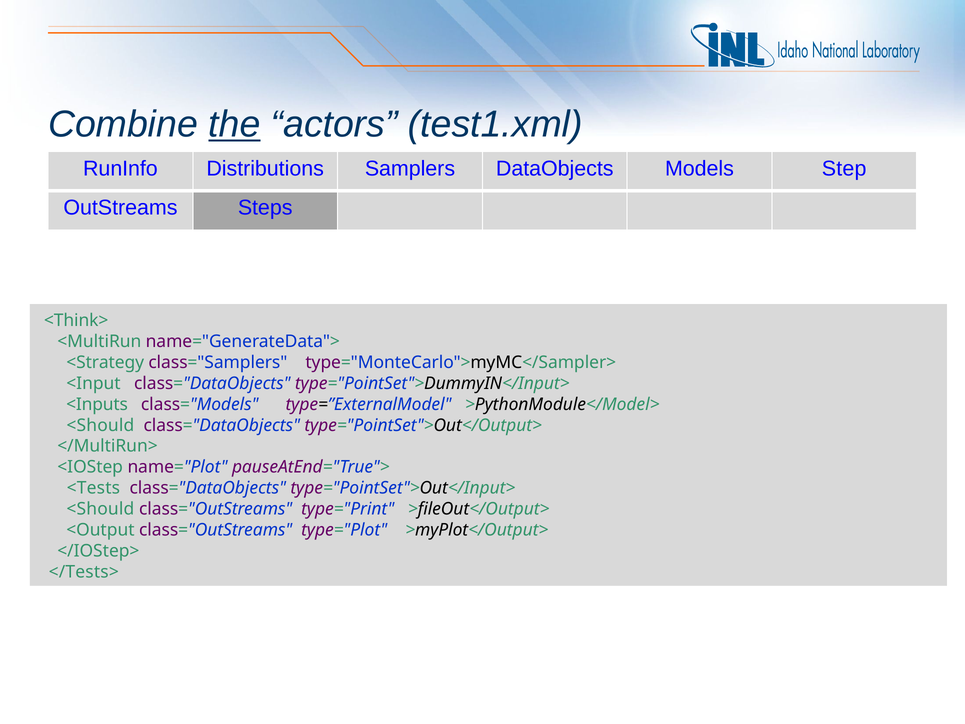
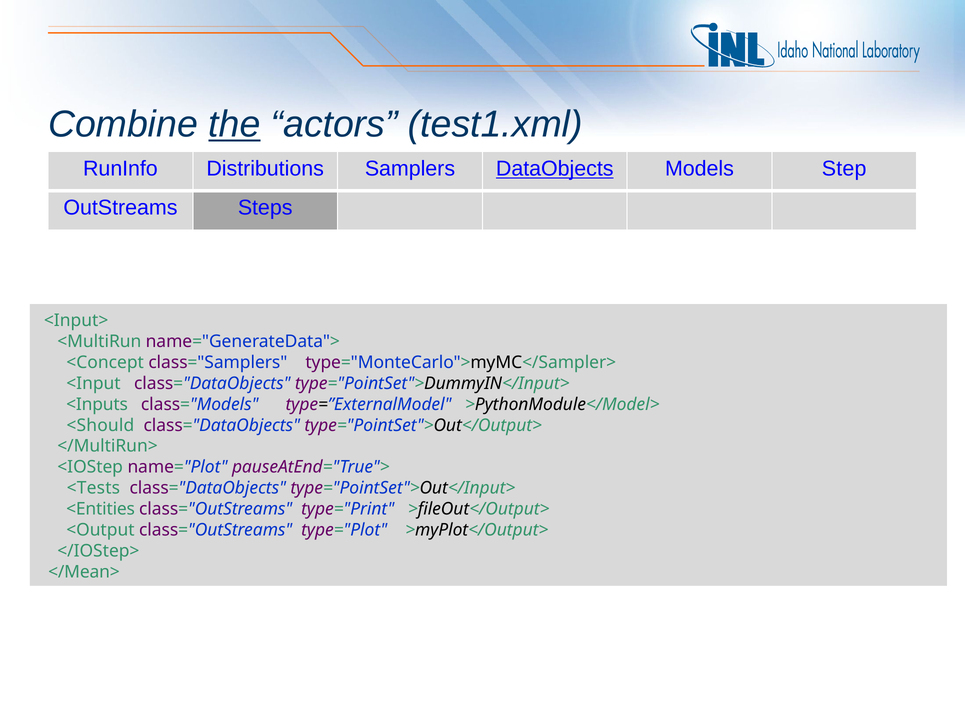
DataObjects underline: none -> present (555, 169)
<Think>: <Think> -> <Input> (76, 320)
<Strategy: <Strategy -> <Concept (105, 362)
<Should: <Should -> <Entities (101, 509)
</Tests>: </Tests> -> </Mean> (84, 572)
